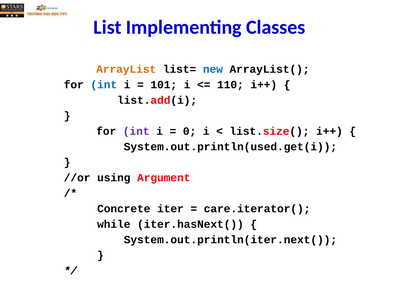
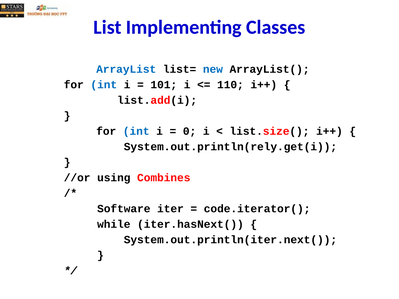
ArrayList colour: orange -> blue (126, 69)
int colour: purple -> blue (136, 131)
System.out.println(used.get(i: System.out.println(used.get(i -> System.out.println(rely.get(i (230, 147)
Argument: Argument -> Combines (164, 178)
Concrete: Concrete -> Software (124, 209)
care.iterator(: care.iterator( -> code.iterator( (257, 209)
